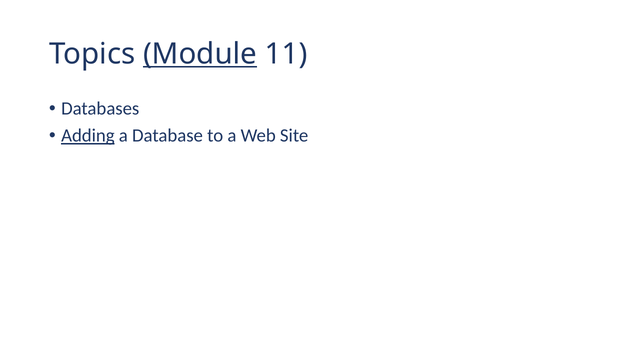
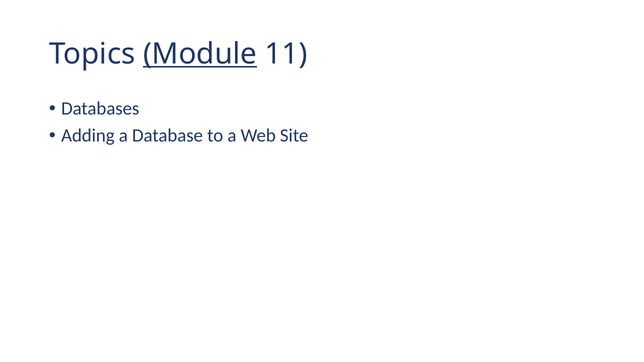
Adding underline: present -> none (88, 136)
